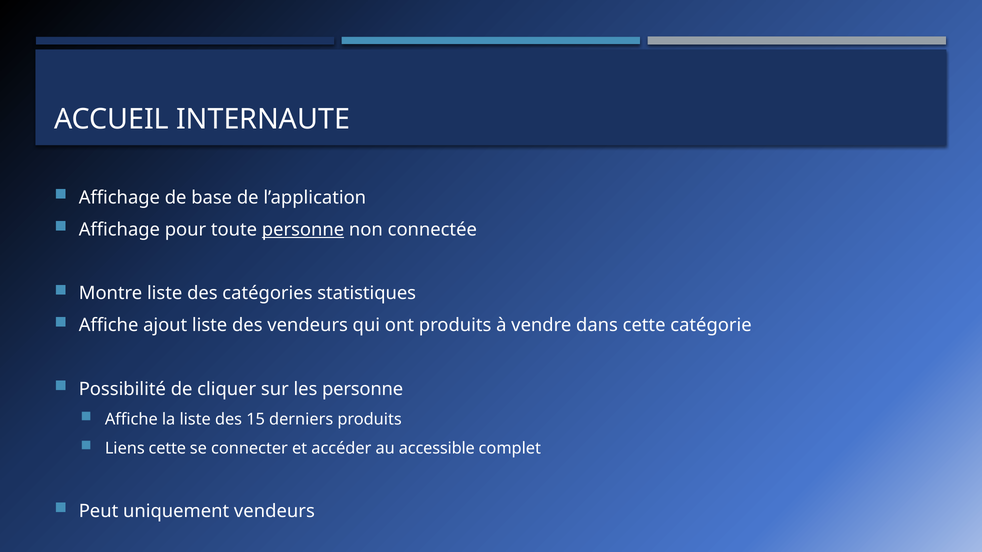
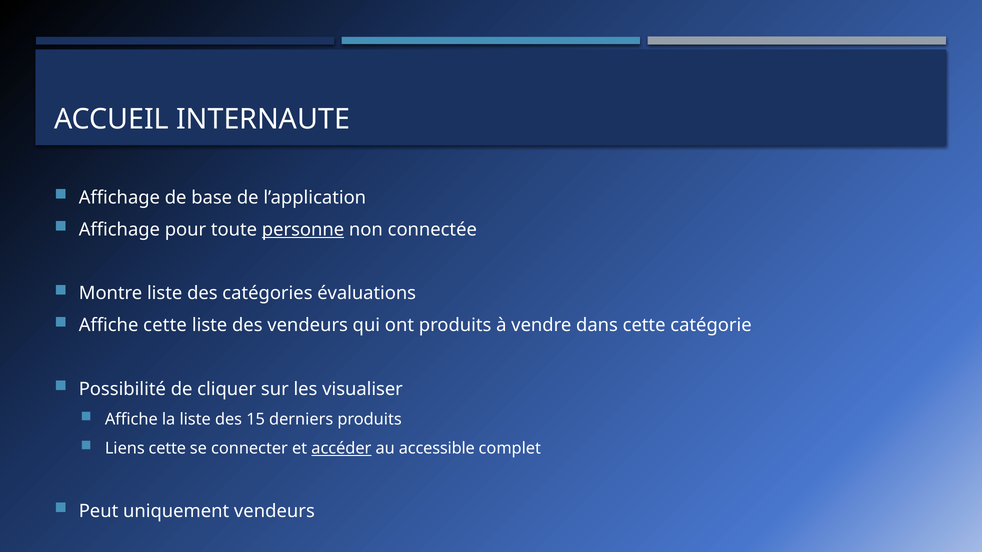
statistiques: statistiques -> évaluations (367, 294)
Affiche ajout: ajout -> cette (165, 326)
les personne: personne -> visualiser (363, 389)
accéder underline: none -> present (341, 449)
